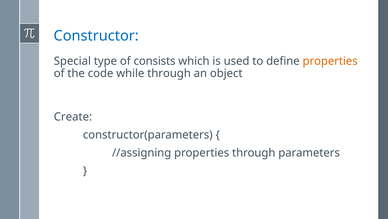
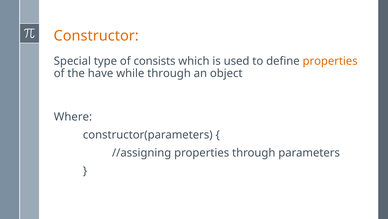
Constructor colour: blue -> orange (96, 36)
code: code -> have (101, 73)
Create: Create -> Where (73, 117)
